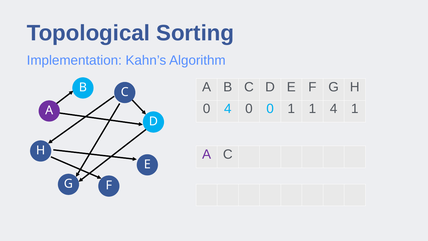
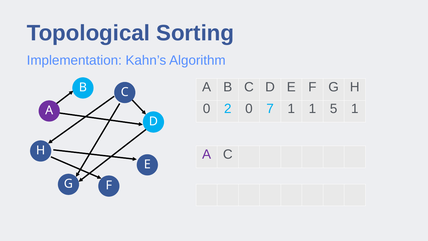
0 4: 4 -> 2 (228, 109)
0 0: 0 -> 7 (270, 109)
1 4: 4 -> 5 (334, 109)
